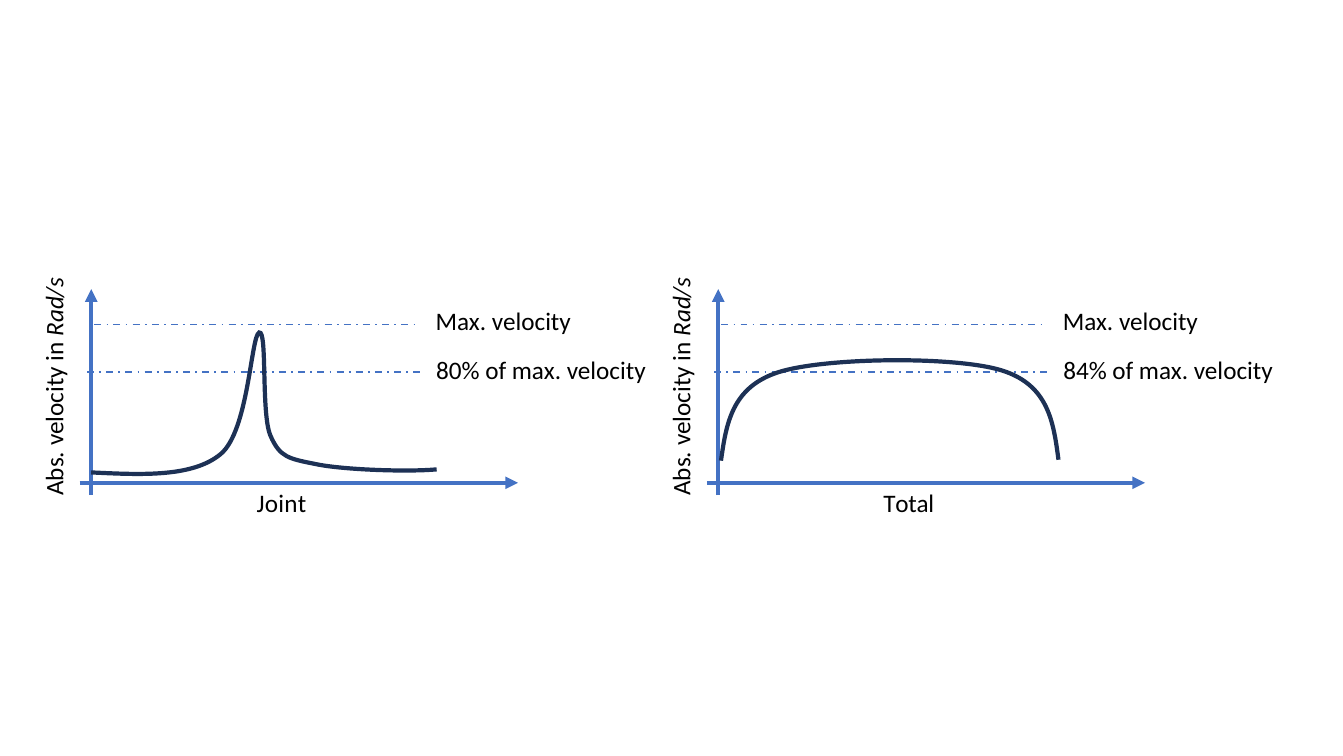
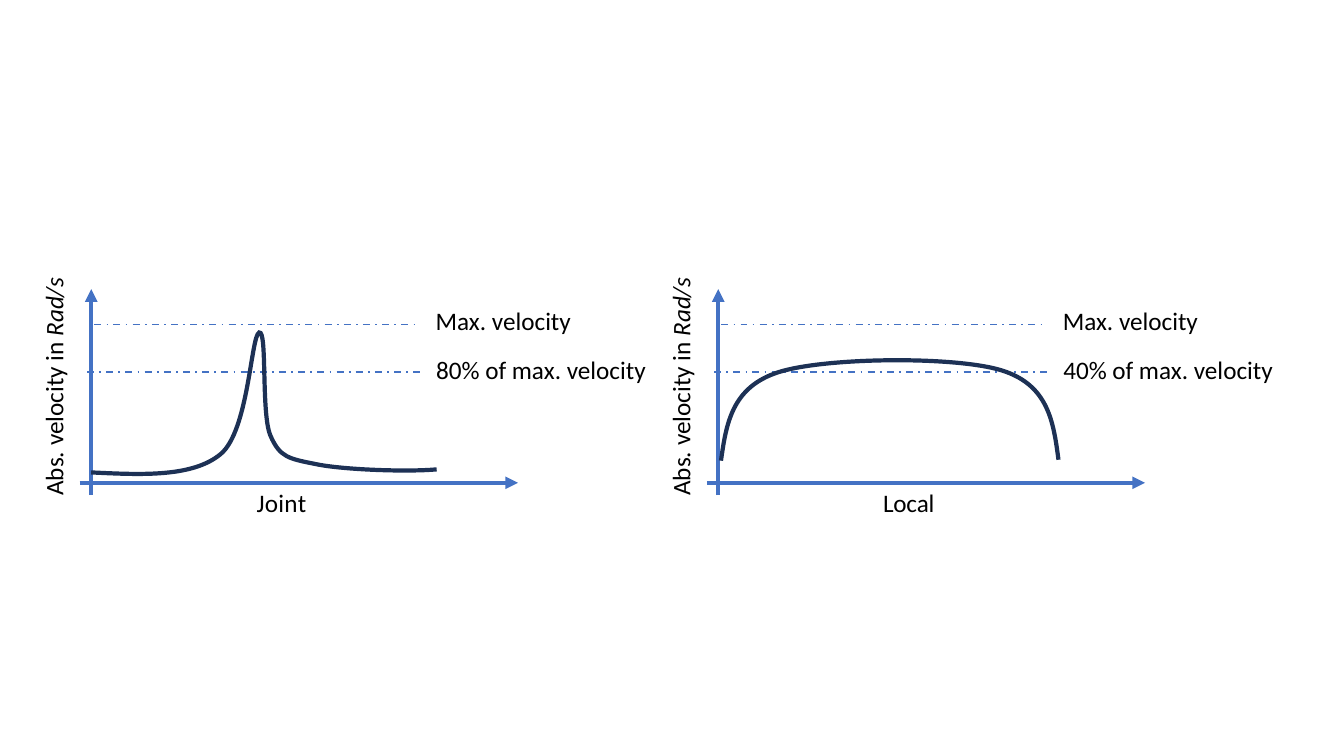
84%: 84% -> 40% (1085, 371)
Total: Total -> Local (909, 504)
